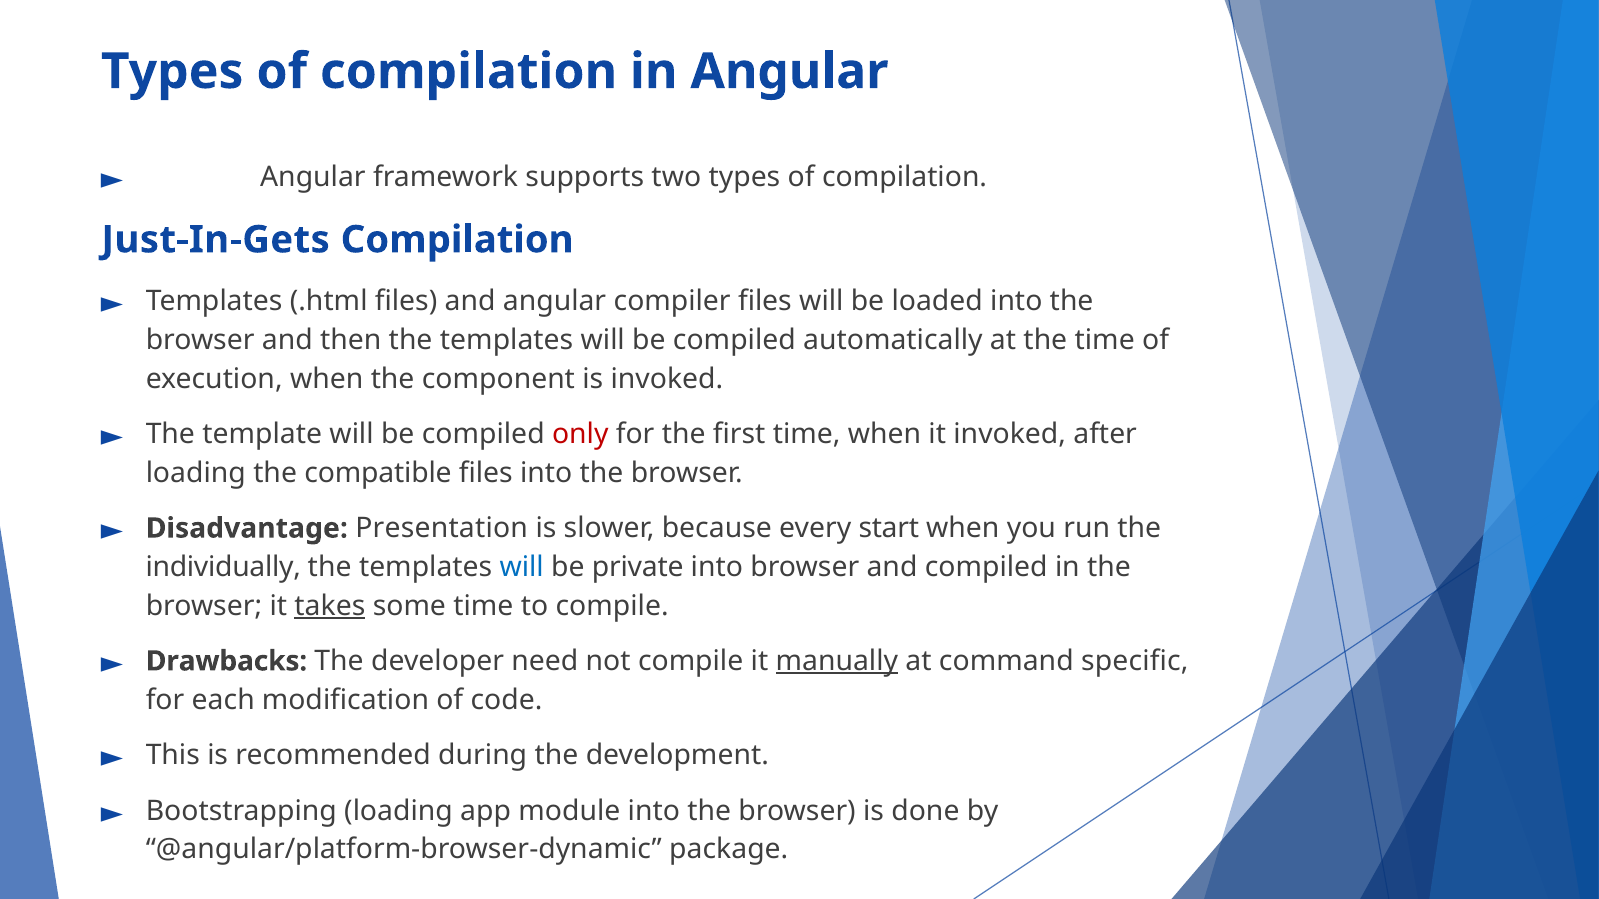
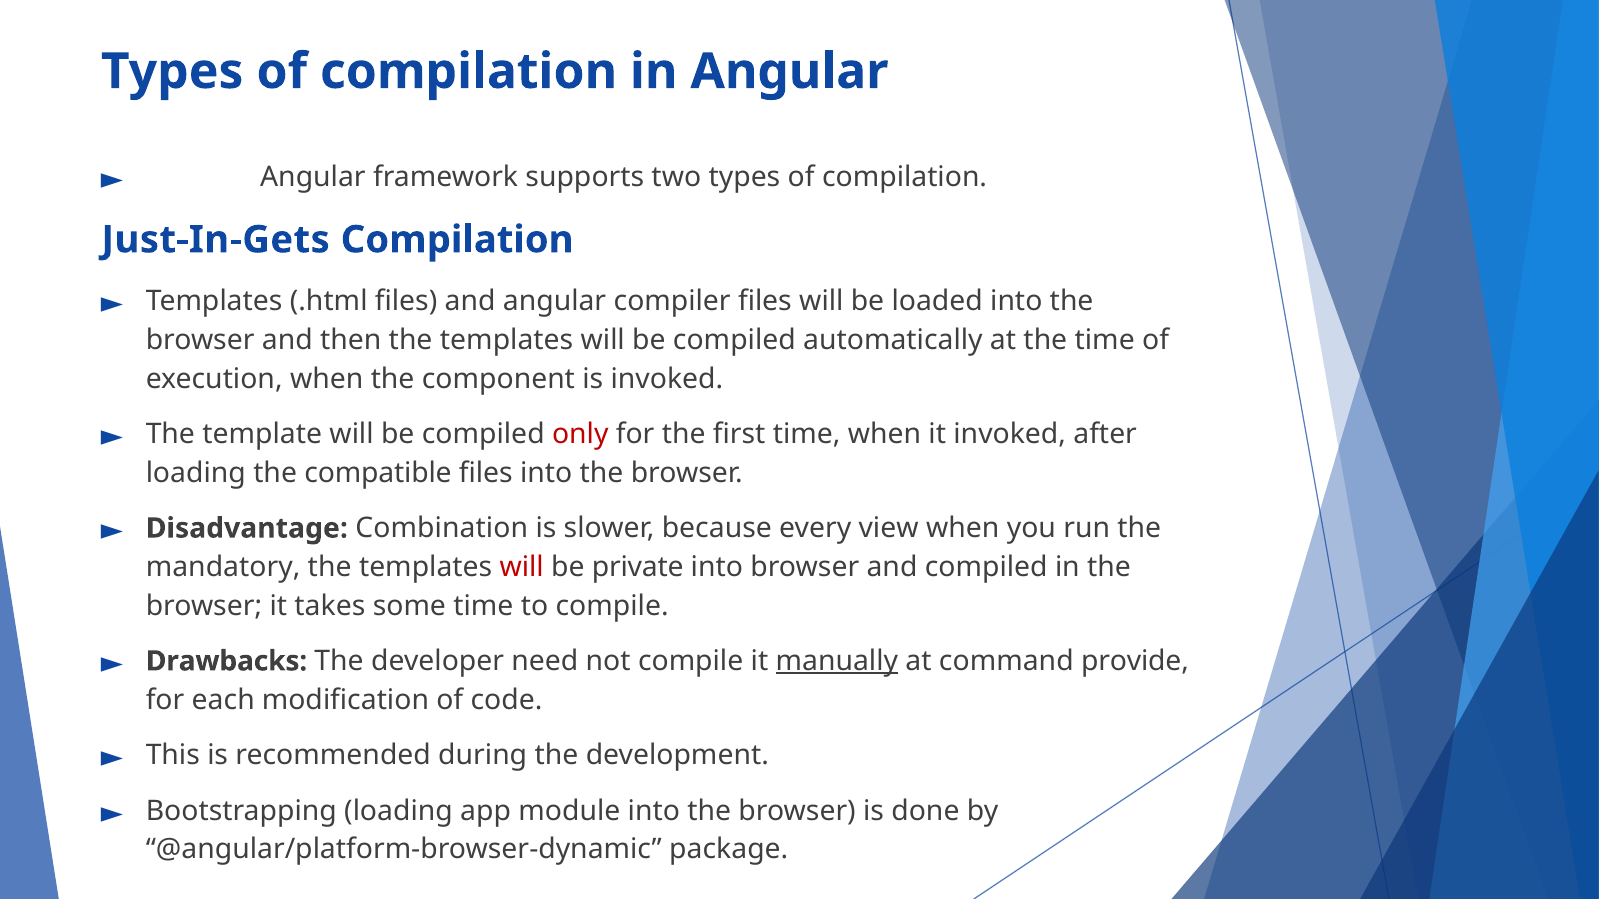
Presentation: Presentation -> Combination (442, 529)
start: start -> view (889, 529)
individually: individually -> mandatory (223, 567)
will colour: blue -> red (522, 567)
takes underline: present -> none (330, 606)
specific: specific -> provide (1135, 661)
